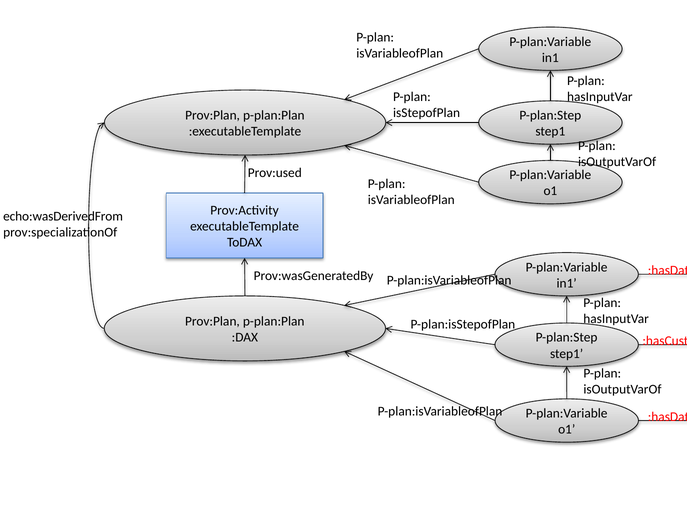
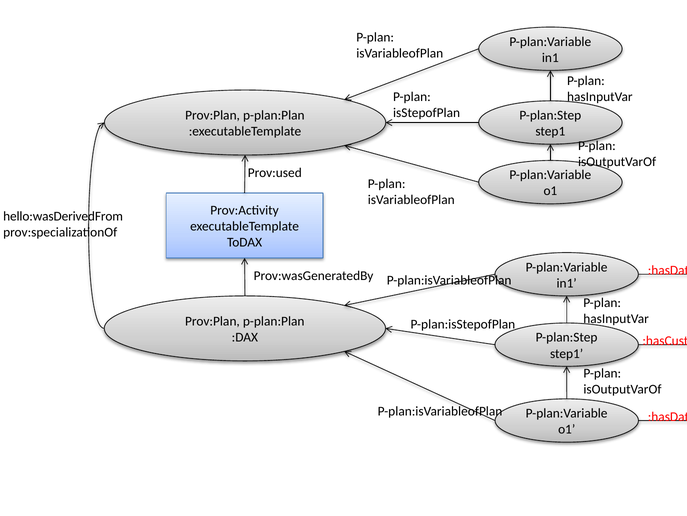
echo:wasDerivedFrom: echo:wasDerivedFrom -> hello:wasDerivedFrom (63, 216)
